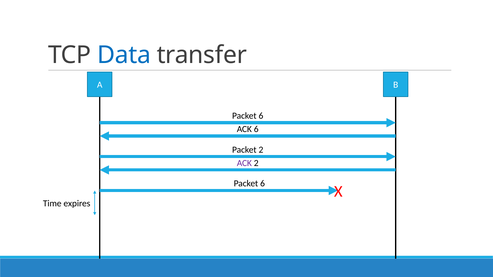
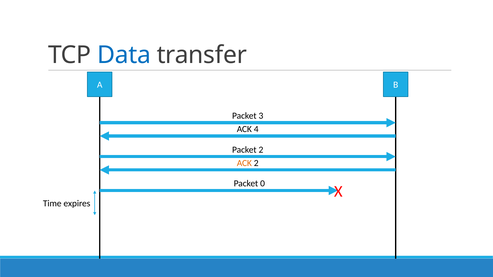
6: 6 -> 3 (261, 116)
ACK 6: 6 -> 4 (256, 129)
ACK colour: purple -> orange (244, 163)
6: 6 -> 0 (263, 184)
